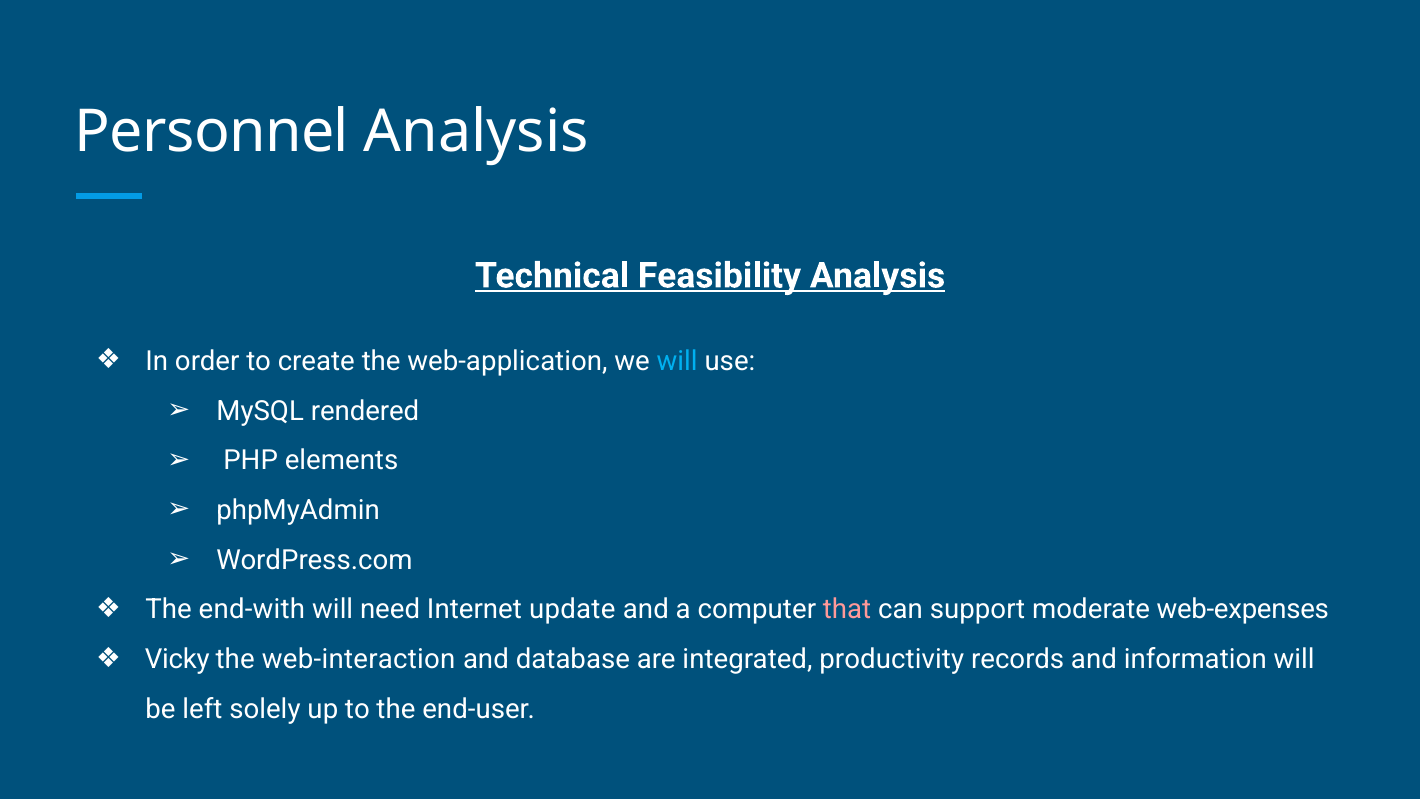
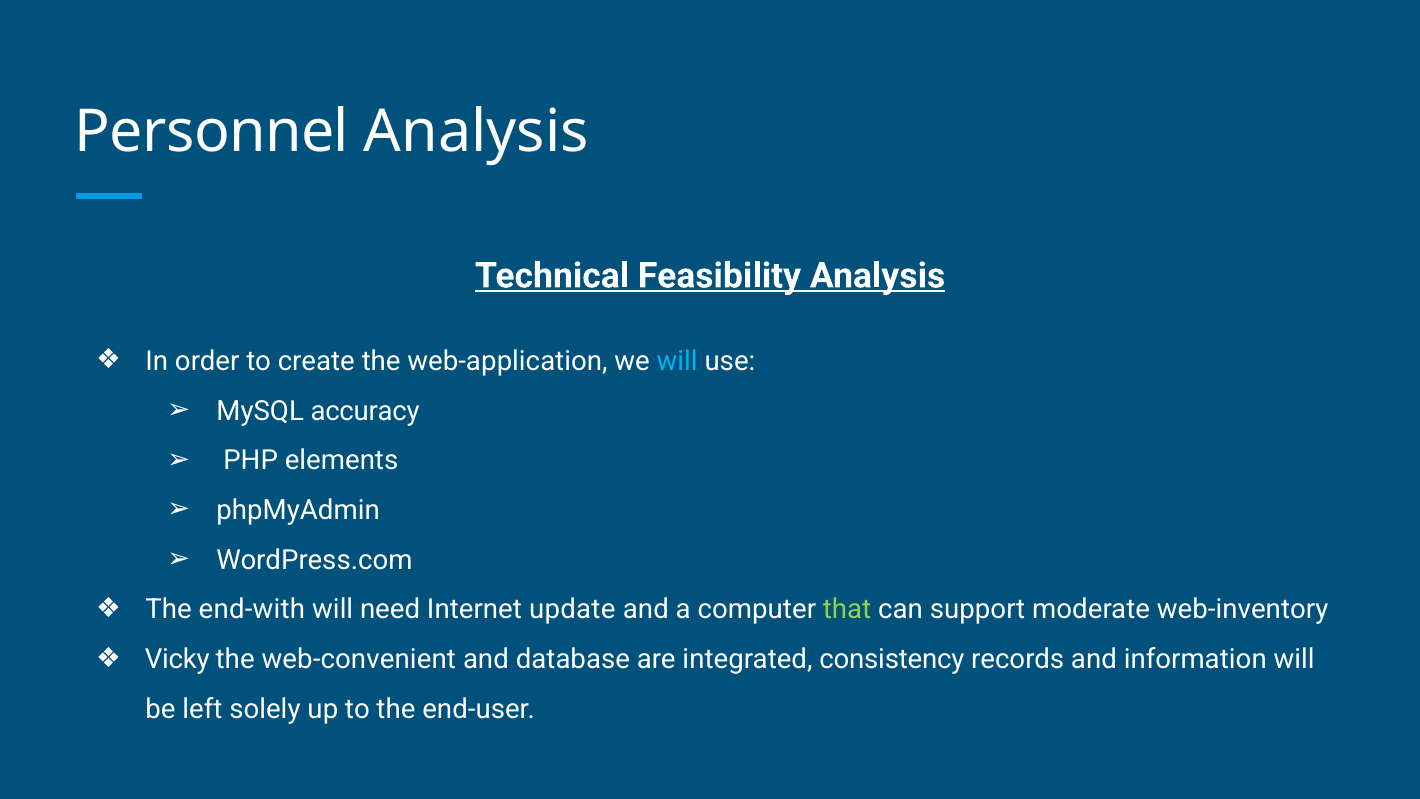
rendered: rendered -> accuracy (365, 411)
that colour: pink -> light green (847, 610)
web-expenses: web-expenses -> web-inventory (1243, 610)
web-interaction: web-interaction -> web-convenient (359, 659)
productivity: productivity -> consistency (892, 659)
